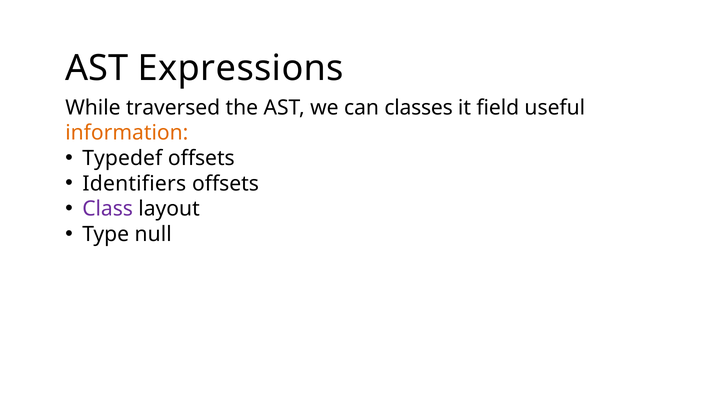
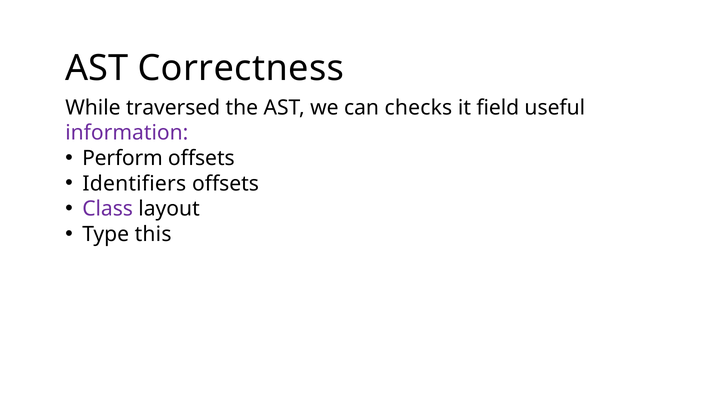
Expressions: Expressions -> Correctness (241, 68)
classes: classes -> checks (418, 108)
information colour: orange -> purple (127, 133)
Typedef: Typedef -> Perform (122, 158)
null: null -> this (153, 234)
